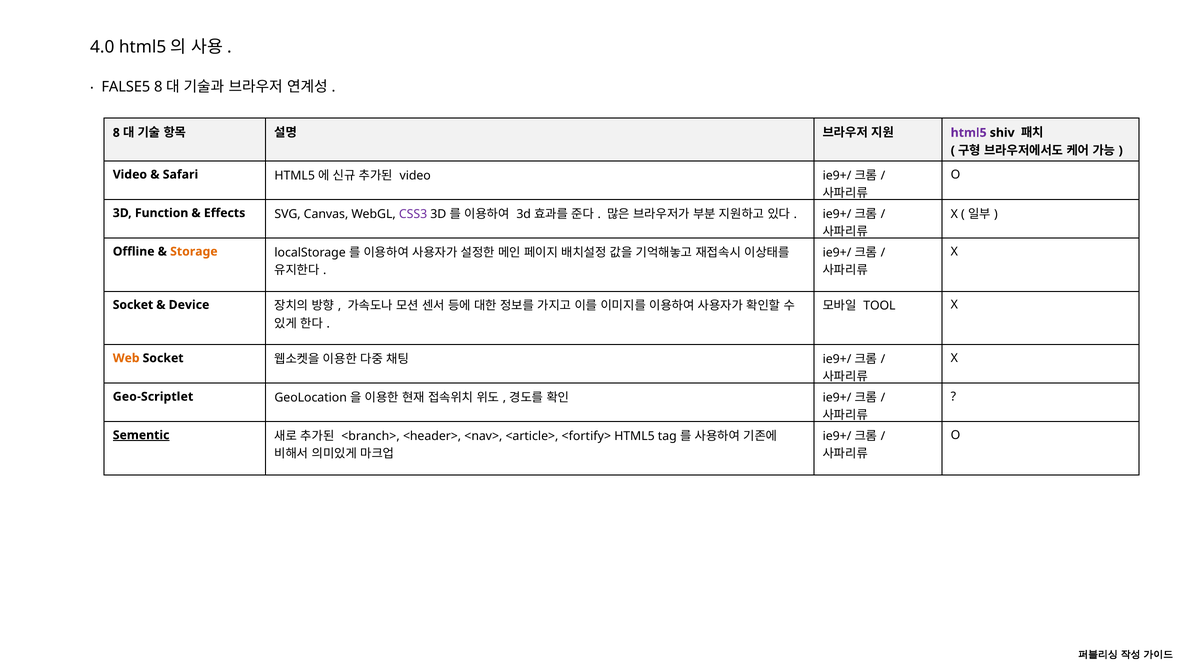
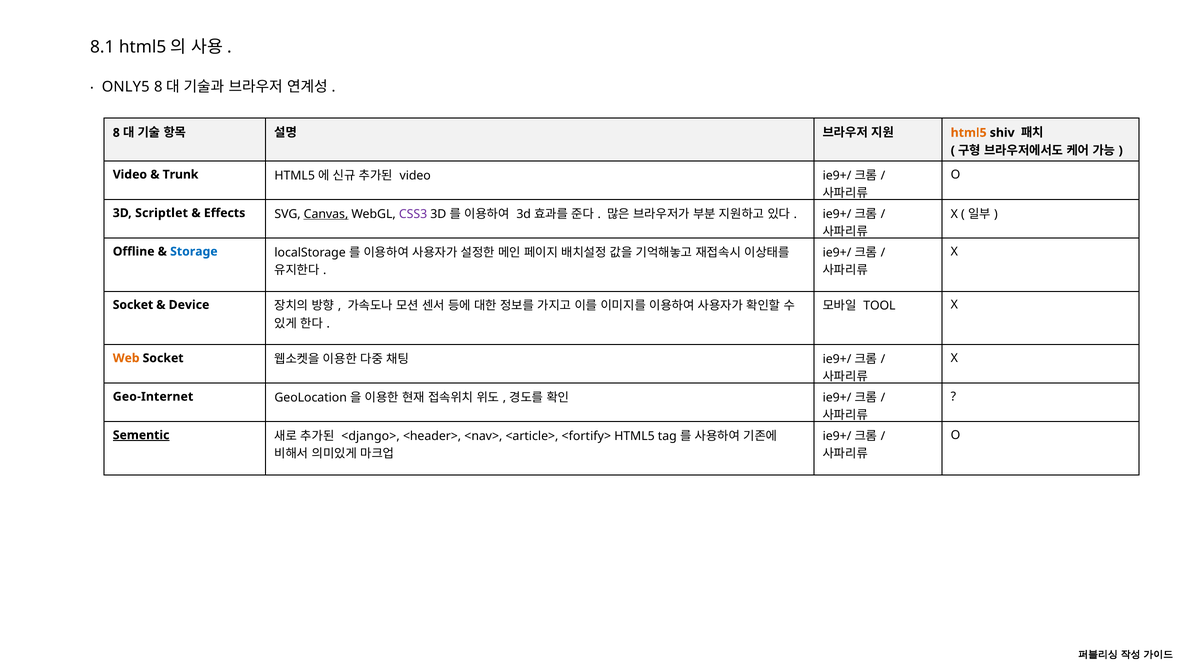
4.0: 4.0 -> 8.1 (102, 47)
FALSE5: FALSE5 -> ONLY5 (126, 87)
html5 colour: purple -> orange (969, 133)
Safari: Safari -> Trunk (181, 174)
Function: Function -> Scriptlet (162, 213)
Canvas underline: none -> present (326, 214)
Storage colour: orange -> blue (194, 251)
Geo-Scriptlet: Geo-Scriptlet -> Geo-Internet (153, 397)
<branch>: <branch> -> <django> (370, 436)
